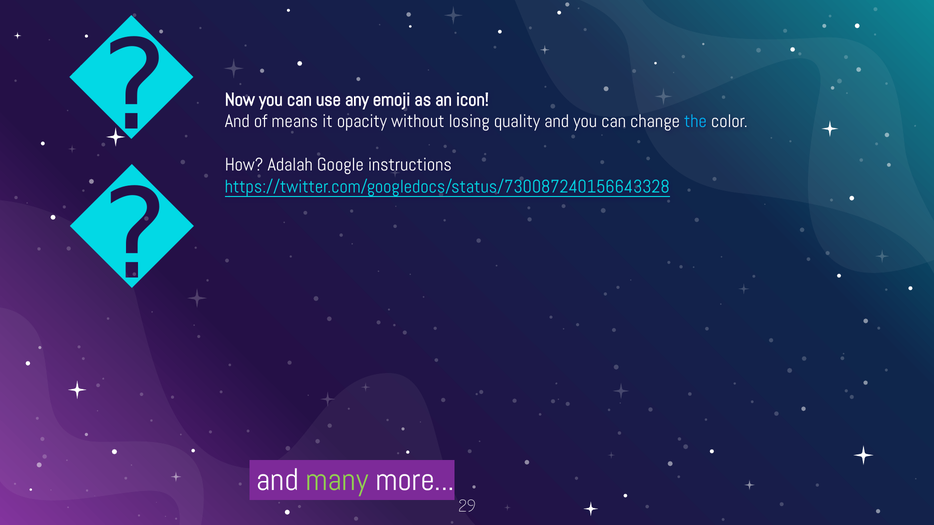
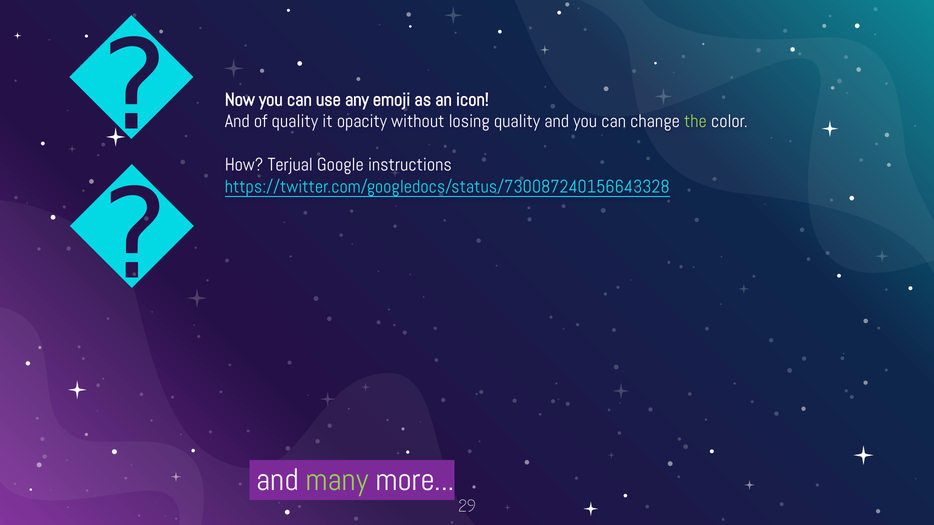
of means: means -> quality (295, 121)
the colour: light blue -> light green (695, 121)
Adalah: Adalah -> Terjual (290, 165)
